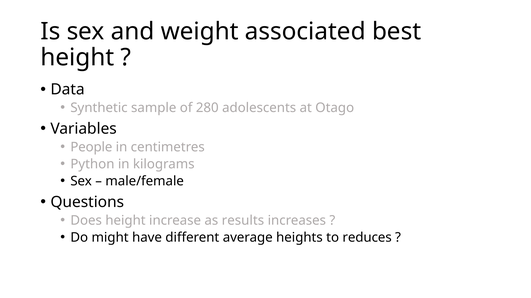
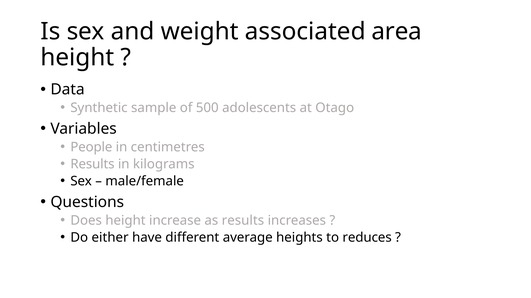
best: best -> area (397, 31)
280: 280 -> 500 (207, 108)
Python: Python -> Results (92, 164)
might: might -> either (110, 238)
